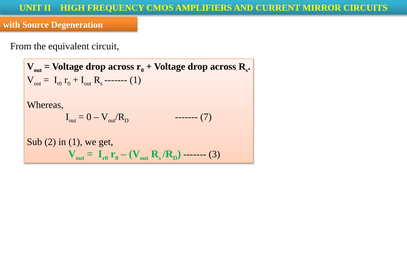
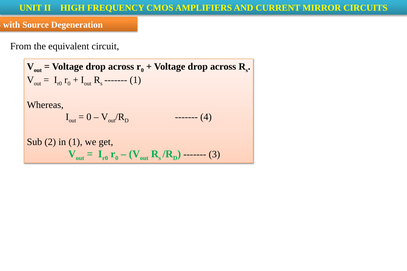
7: 7 -> 4 (206, 117)
